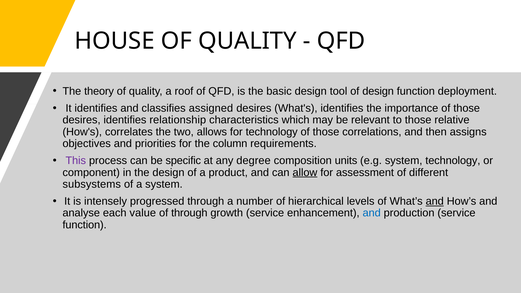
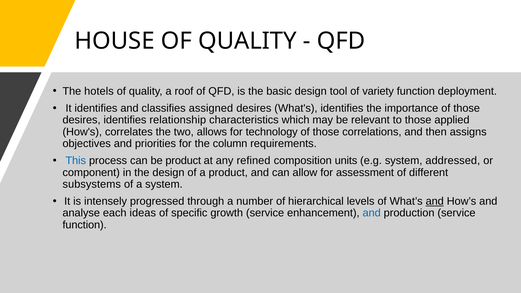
theory: theory -> hotels (99, 91)
of design: design -> variety (378, 91)
relative: relative -> applied (452, 120)
This colour: purple -> blue (76, 161)
be specific: specific -> product (183, 161)
degree: degree -> refined (254, 161)
system technology: technology -> addressed (453, 161)
allow underline: present -> none (305, 172)
value: value -> ideas (143, 213)
of through: through -> specific (189, 213)
